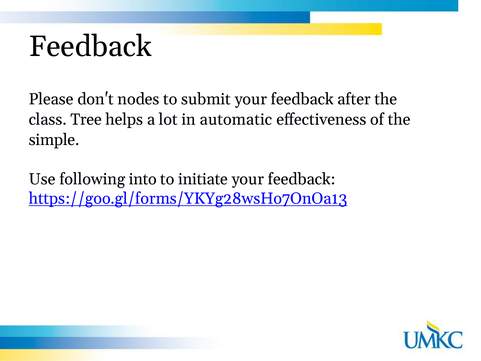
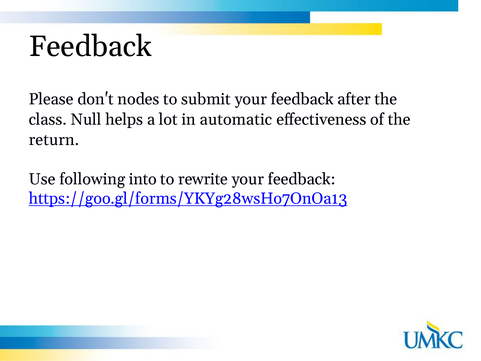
Tree: Tree -> Null (86, 119)
simple: simple -> return (54, 140)
initiate: initiate -> rewrite (203, 179)
